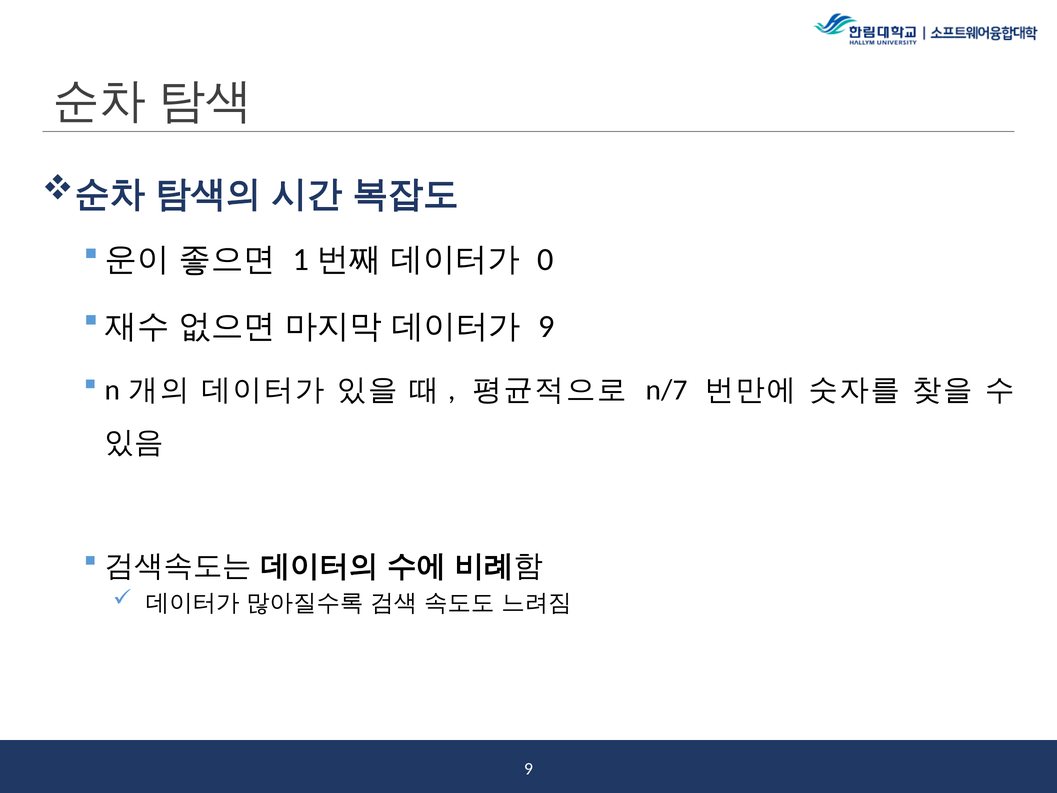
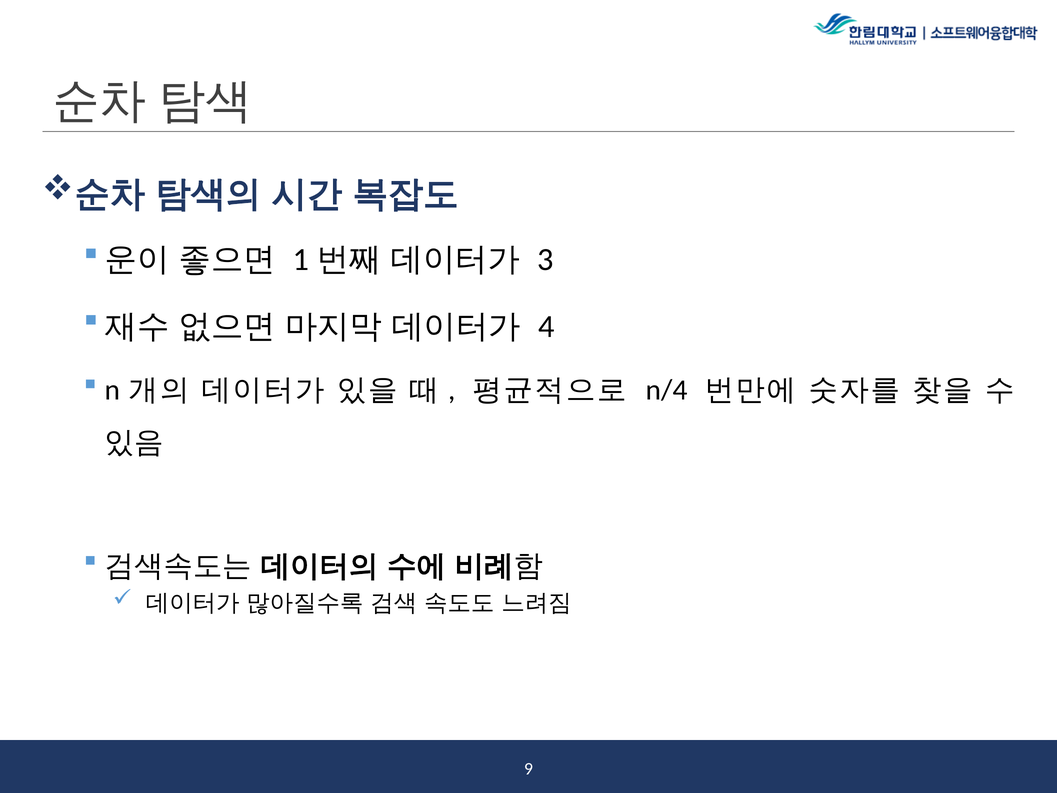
0: 0 -> 3 (545, 260)
9: 9 -> 4 (546, 327)
n/7: n/7 -> n/4 (667, 390)
